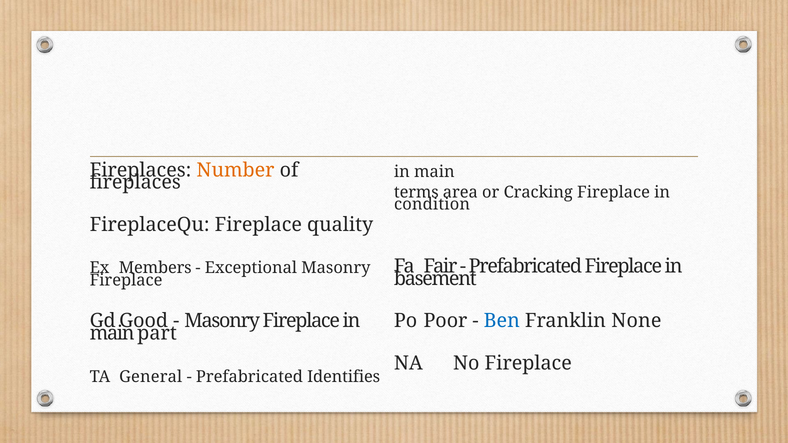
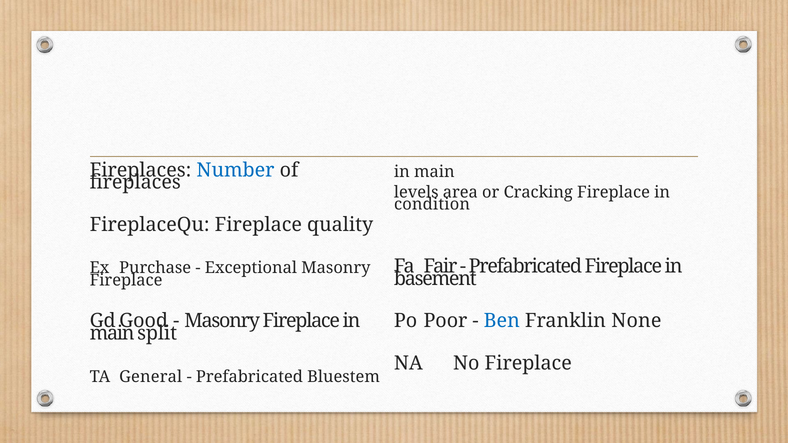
Number colour: orange -> blue (235, 170)
terms: terms -> levels (416, 192)
Members: Members -> Purchase (155, 268)
part: part -> split (157, 333)
Identifies: Identifies -> Bluestem (344, 377)
